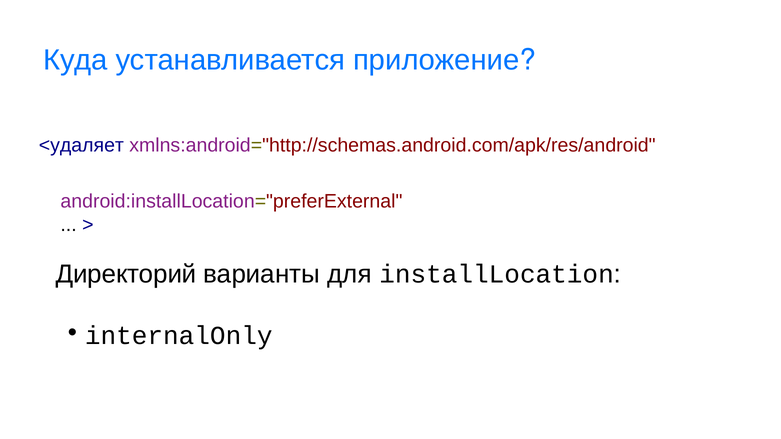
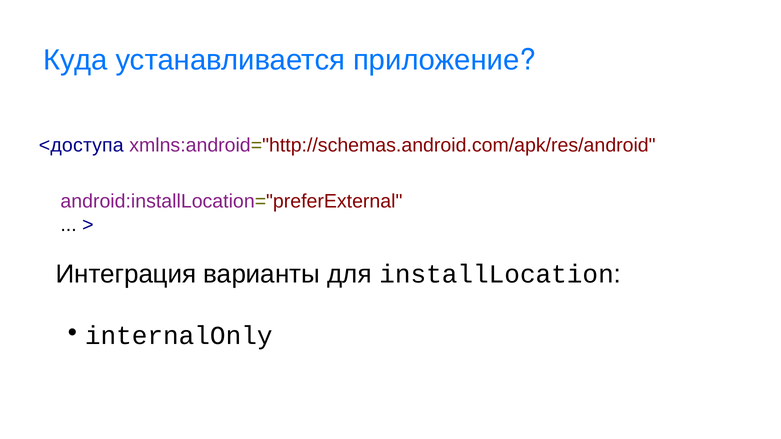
<удаляет: <удаляет -> <доступа (81, 145)
Директорий: Директорий -> Интеграция (126, 274)
